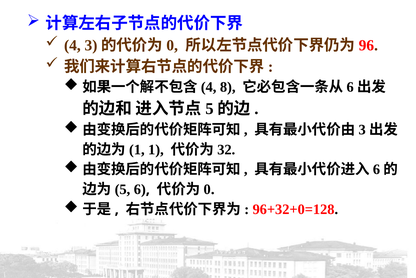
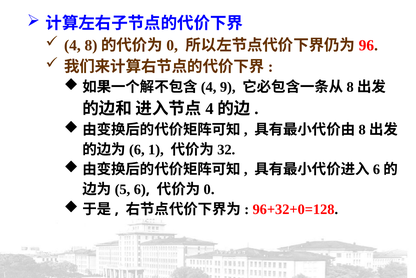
4 3: 3 -> 8 (91, 45)
8: 8 -> 9 (228, 87)
6: 6 -> 8 (350, 87)
5: 5 -> 4 (209, 108)
3: 3 -> 8 (362, 129)
1: 1 -> 6 (137, 149)
